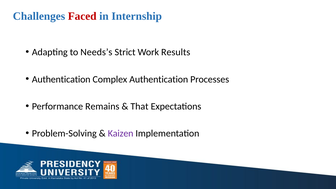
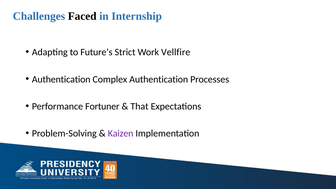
Faced colour: red -> black (82, 16)
Needs’s: Needs’s -> Future’s (96, 52)
Results: Results -> Vellfire (176, 52)
Remains: Remains -> Fortuner (102, 106)
